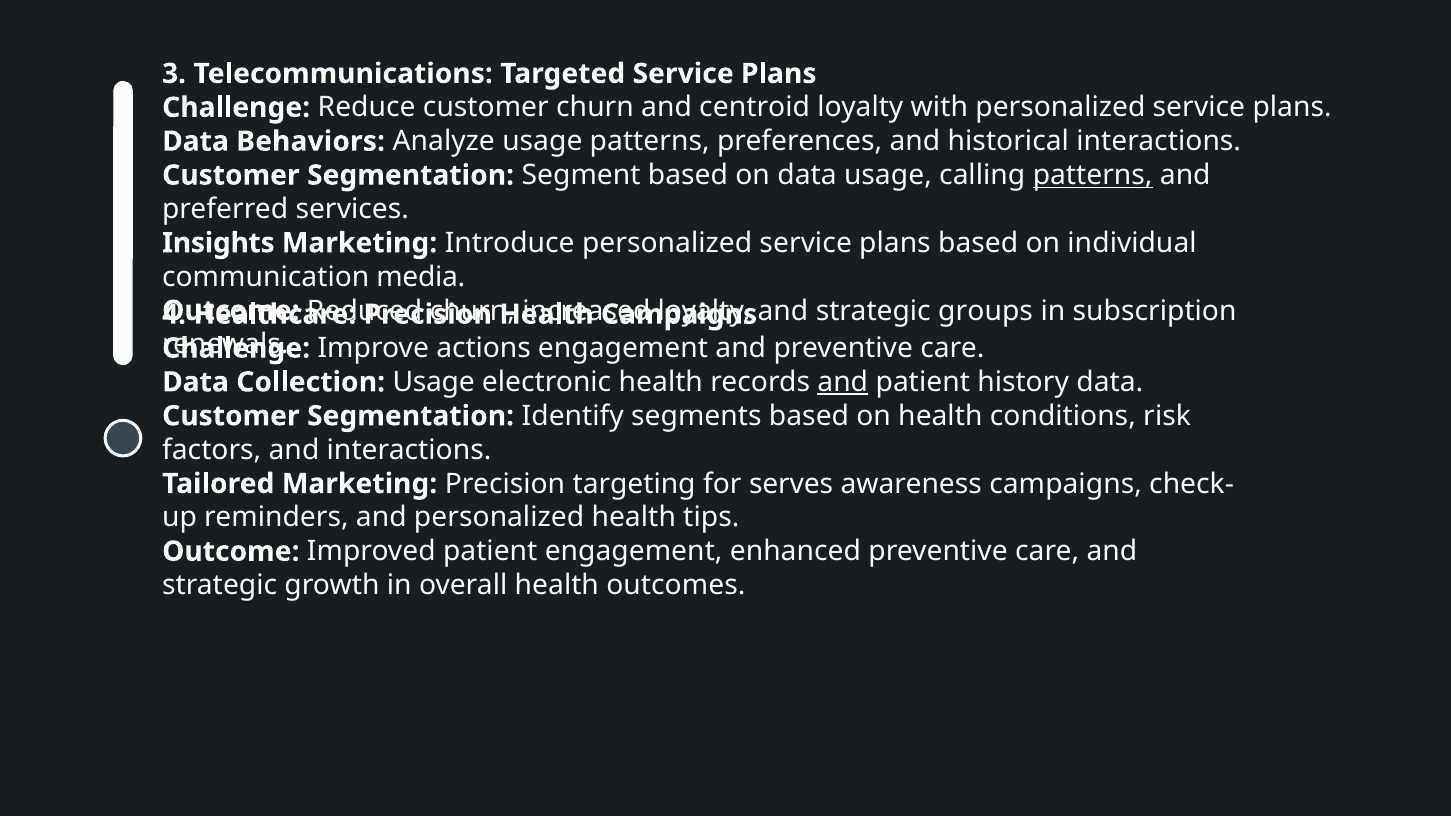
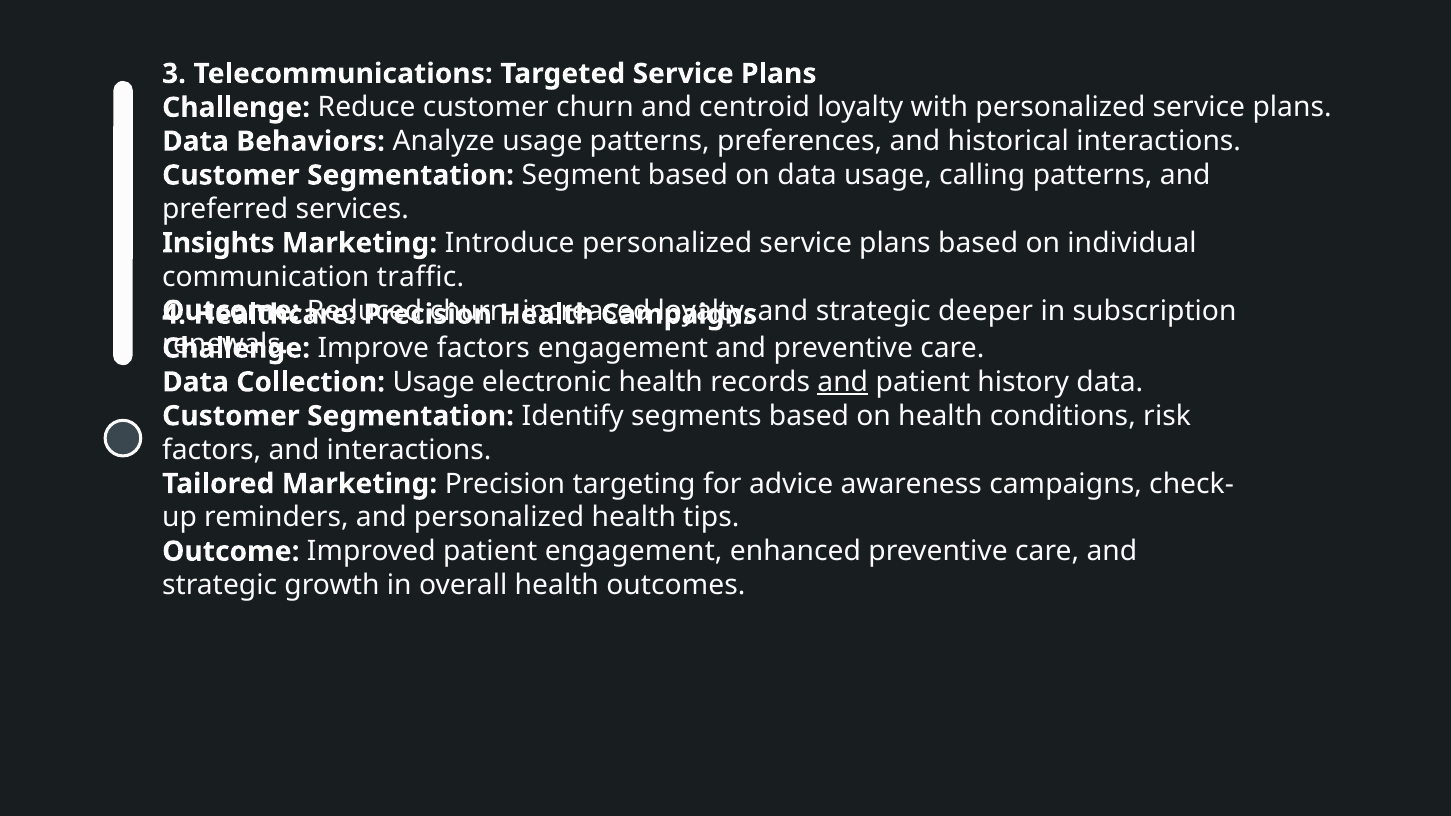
patterns underline: present -> none (1093, 175)
media: media -> traffic (421, 277)
groups: groups -> deeper (986, 311)
Improve actions: actions -> factors (483, 348)
serves: serves -> advice (791, 484)
